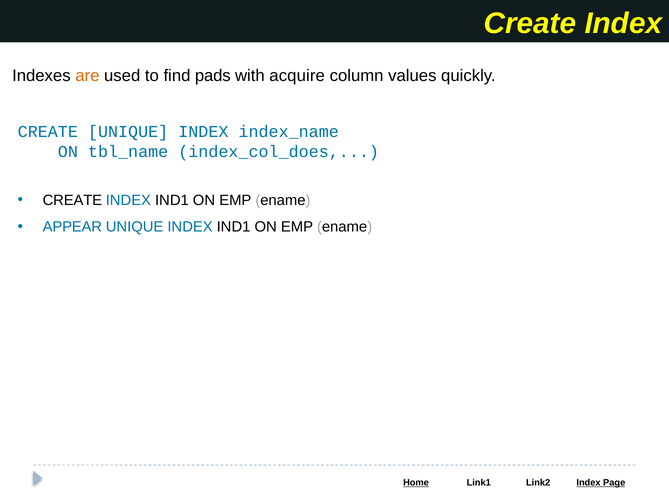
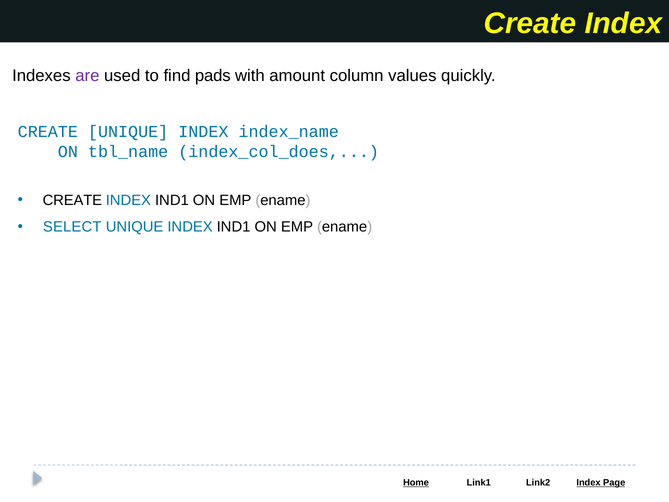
are colour: orange -> purple (87, 76)
acquire: acquire -> amount (297, 76)
APPEAR: APPEAR -> SELECT (72, 227)
